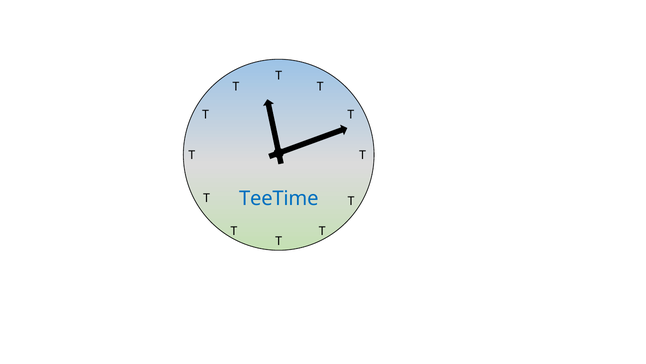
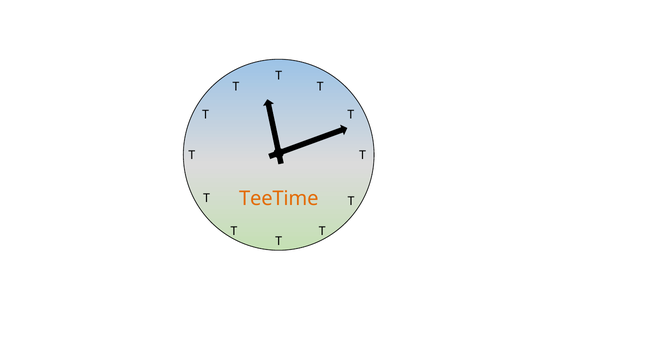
TeeTime colour: blue -> orange (279, 198)
